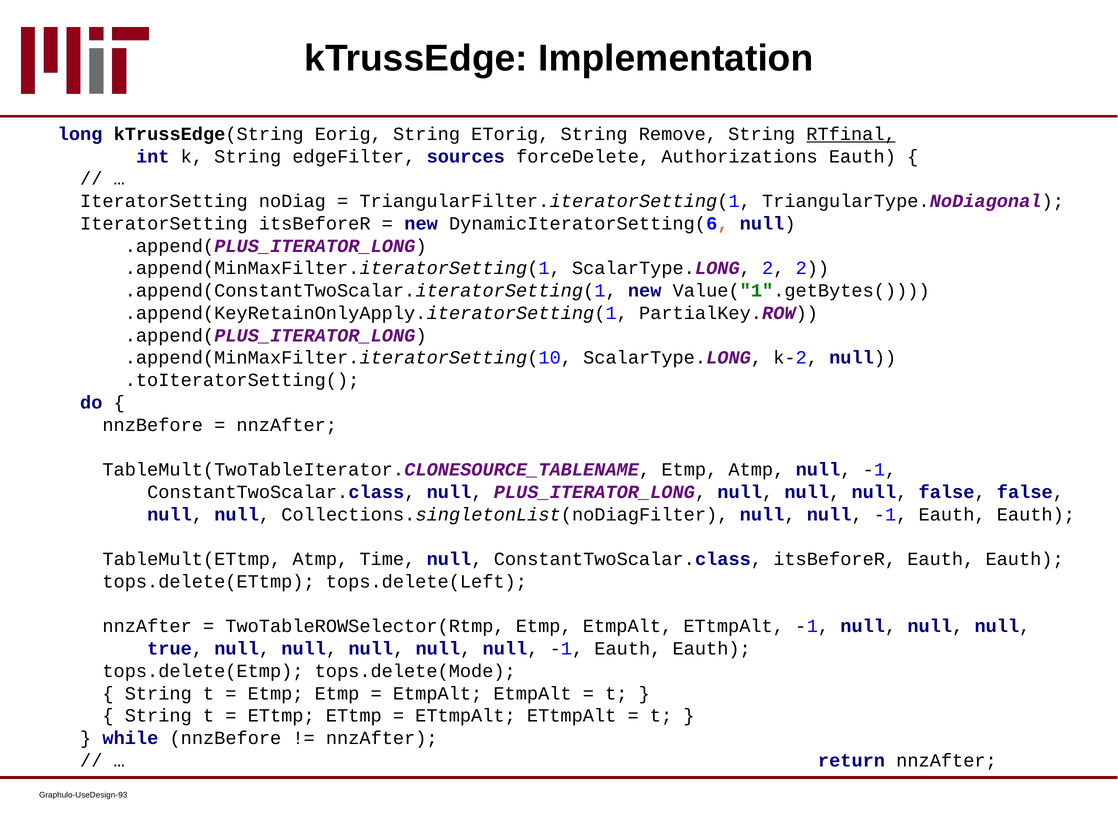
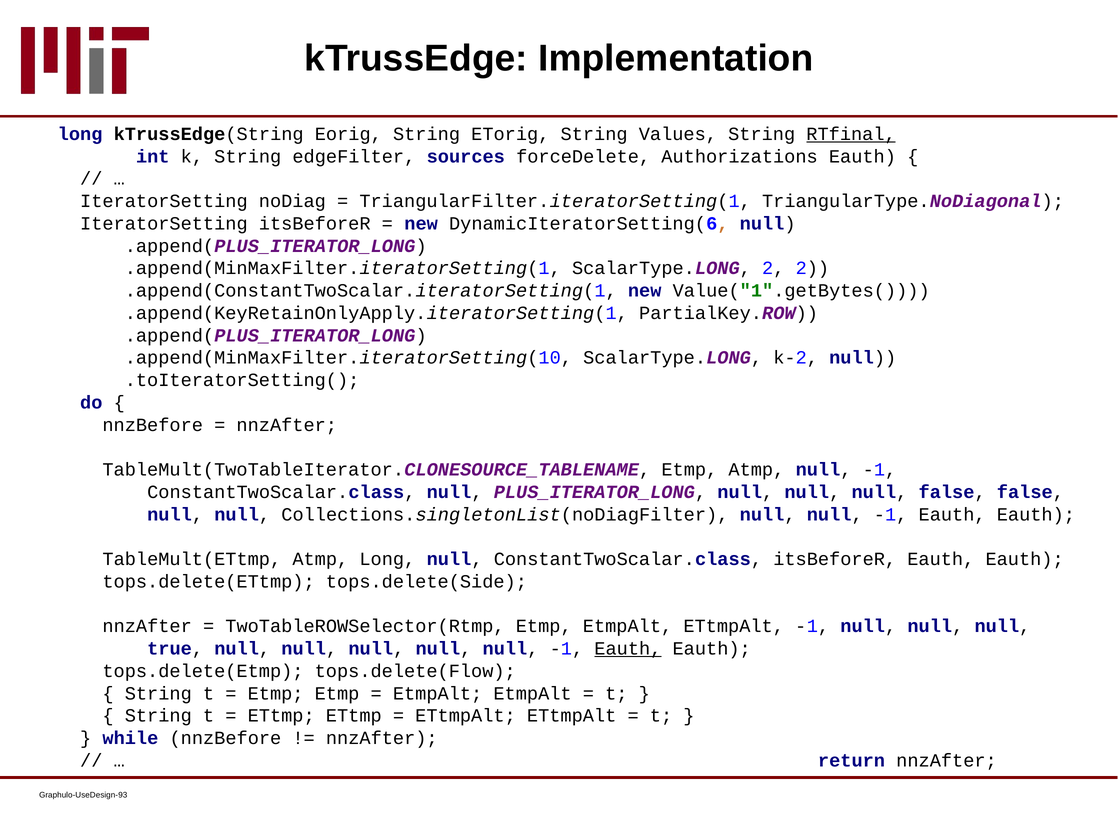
Remove: Remove -> Values (678, 134)
Atmp Time: Time -> Long (387, 559)
tops.delete(Left: tops.delete(Left -> tops.delete(Side (426, 581)
Eauth underline: none -> present (628, 648)
tops.delete(Mode: tops.delete(Mode -> tops.delete(Flow (415, 671)
